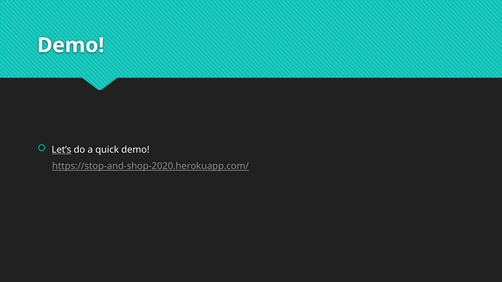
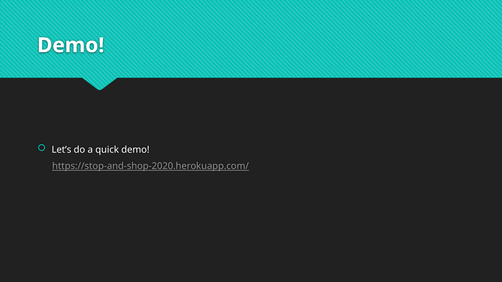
Let’s underline: present -> none (61, 150)
